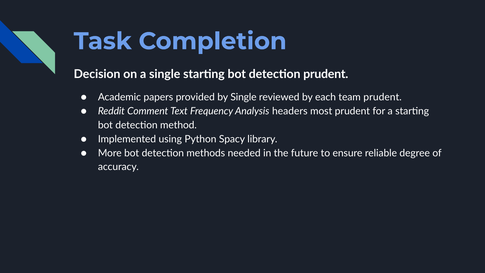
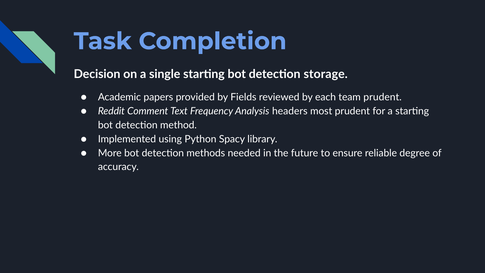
detection prudent: prudent -> storage (326, 74)
by Single: Single -> Fields (243, 97)
